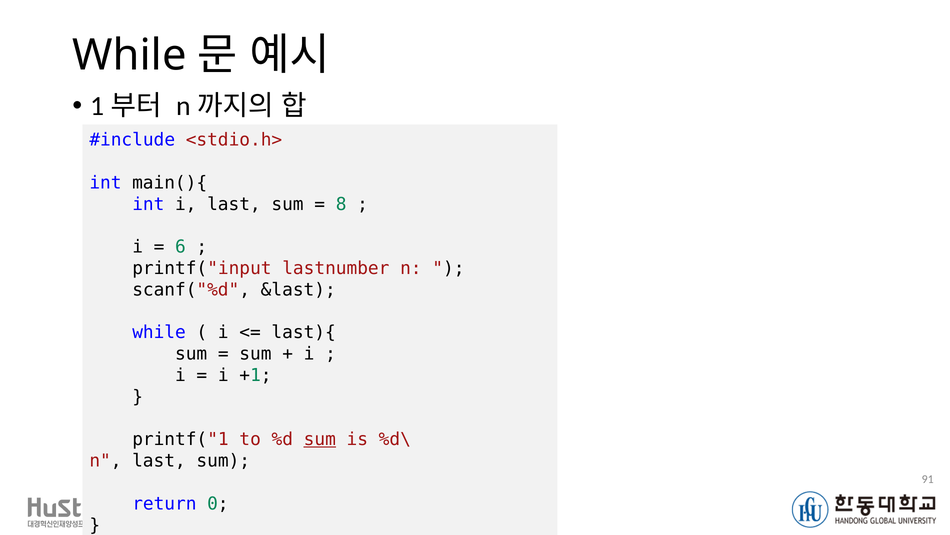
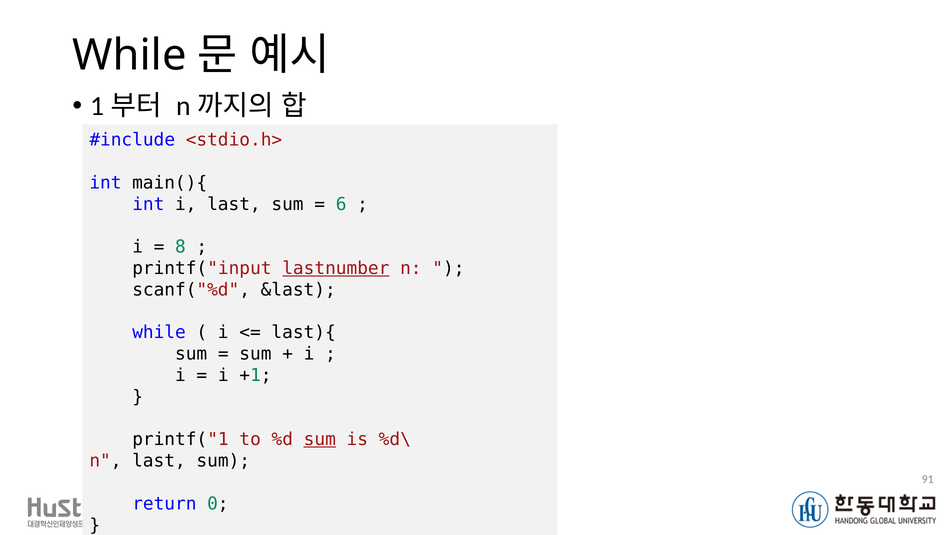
8: 8 -> 6 (341, 204)
6: 6 -> 8 (180, 247)
lastnumber underline: none -> present (336, 268)
